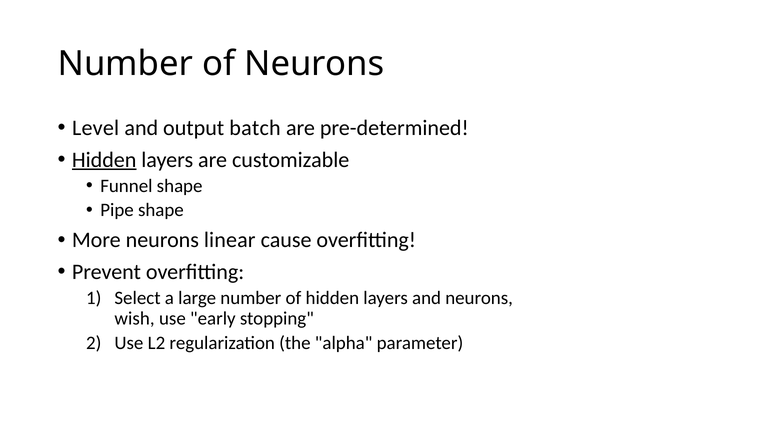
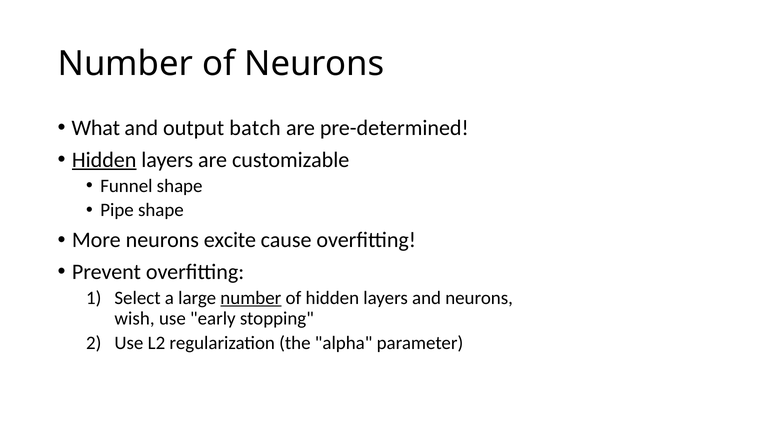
Level: Level -> What (96, 128)
linear: linear -> excite (230, 240)
number underline: none -> present (251, 298)
